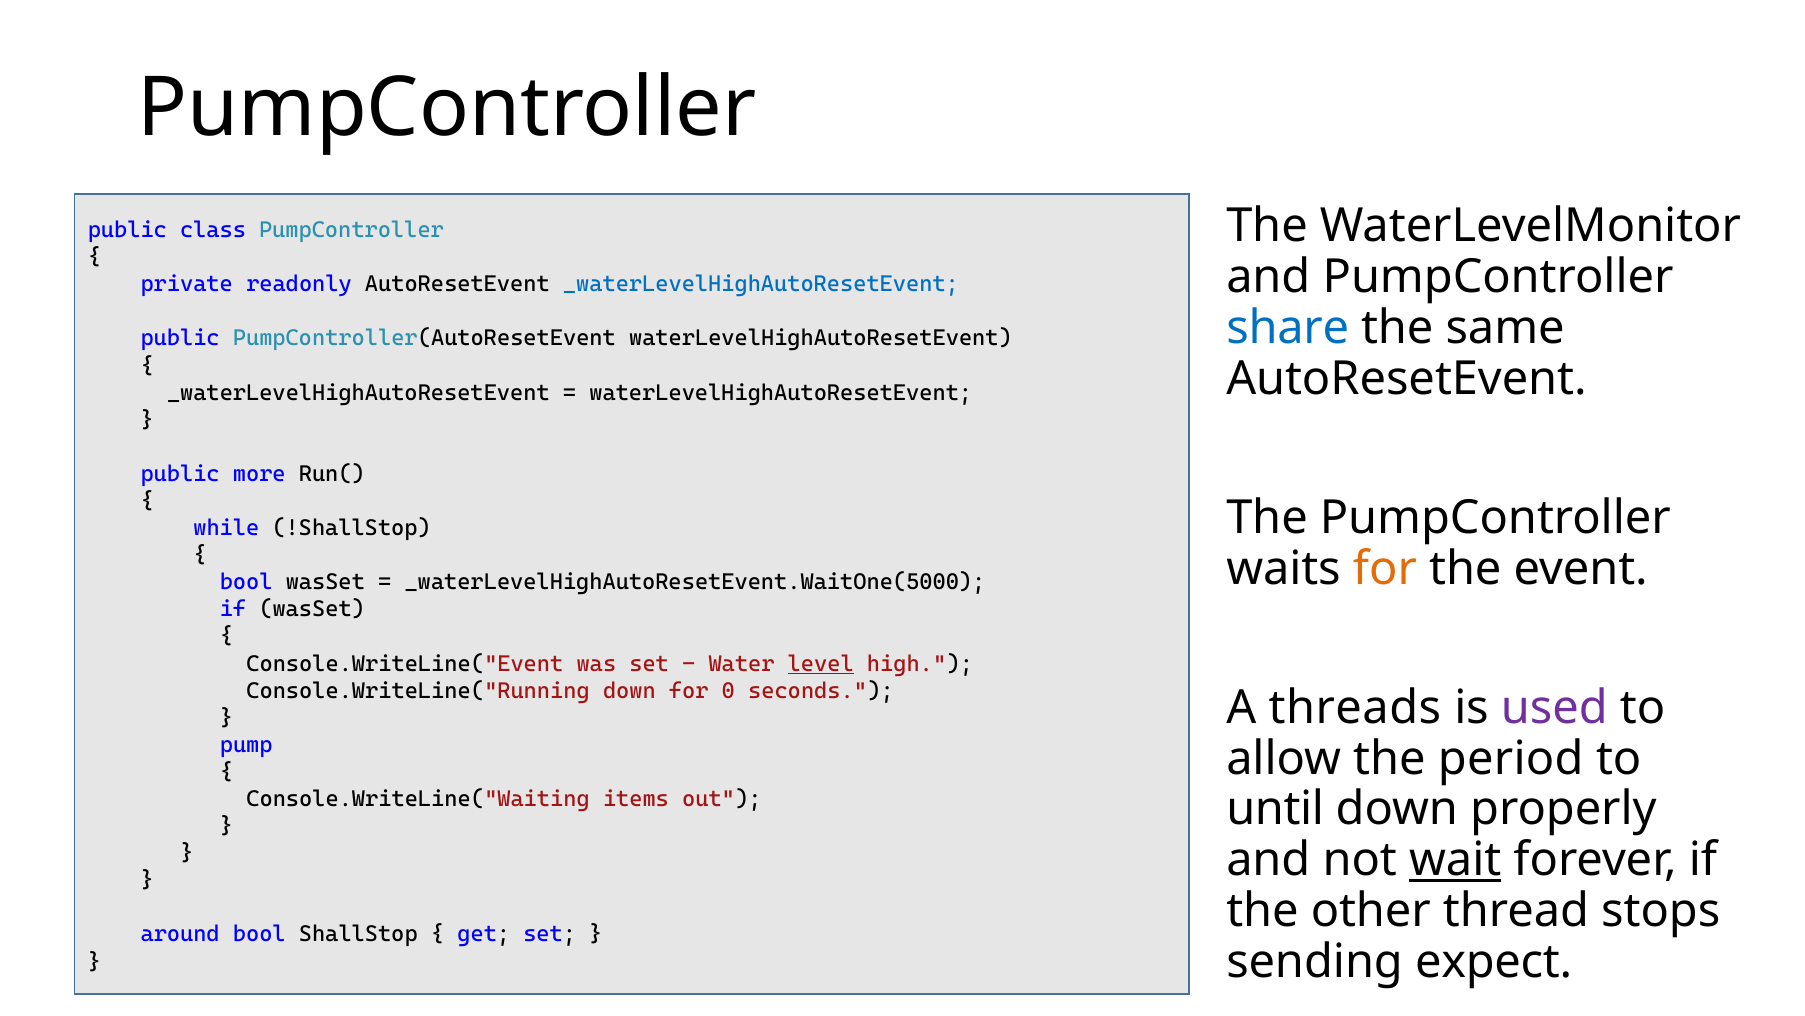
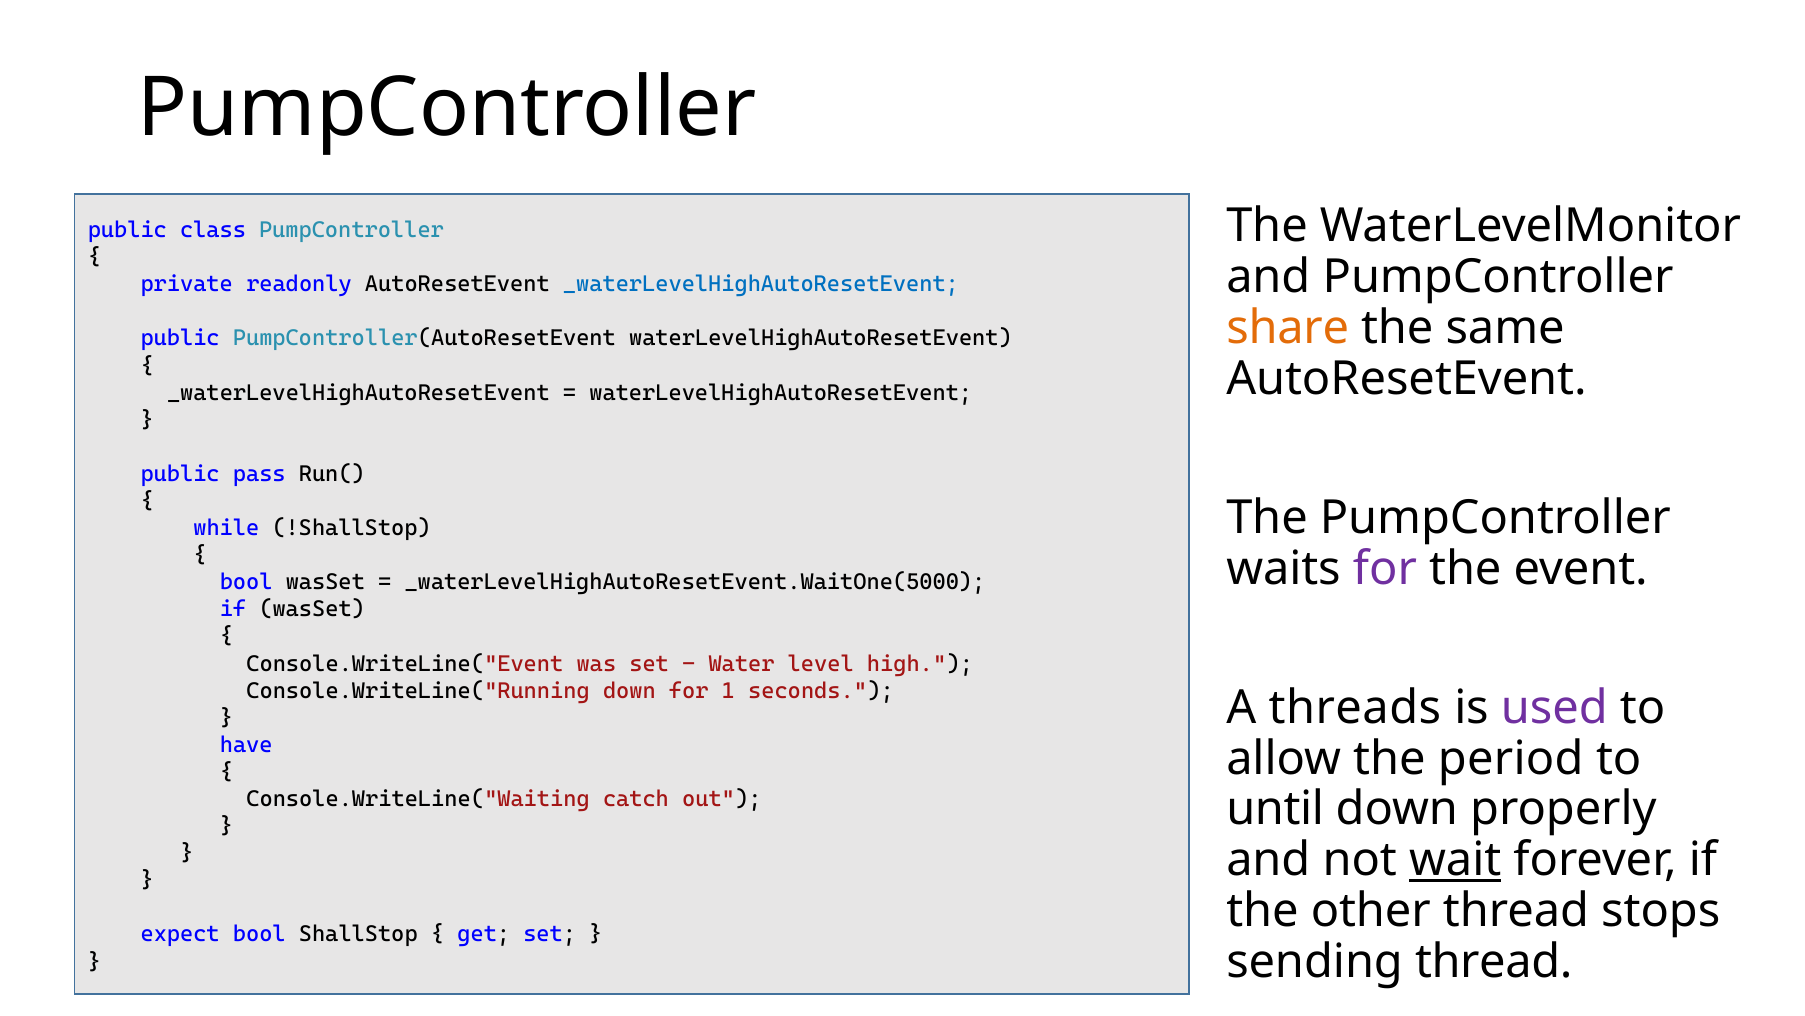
share colour: blue -> orange (1288, 328)
more: more -> pass (259, 474)
for colour: orange -> purple (1385, 568)
level underline: present -> none (821, 663)
0: 0 -> 1 (728, 690)
pump: pump -> have (246, 744)
items: items -> catch (636, 799)
around: around -> expect (180, 934)
sending expect: expect -> thread (1494, 961)
